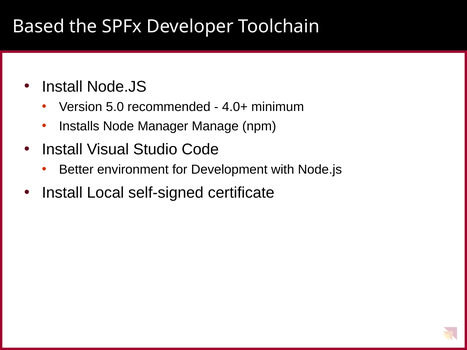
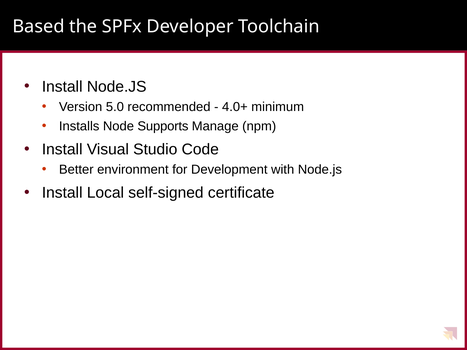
Manager: Manager -> Supports (163, 126)
